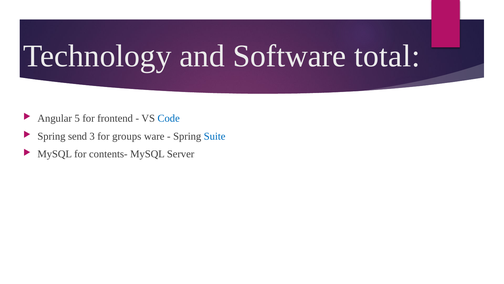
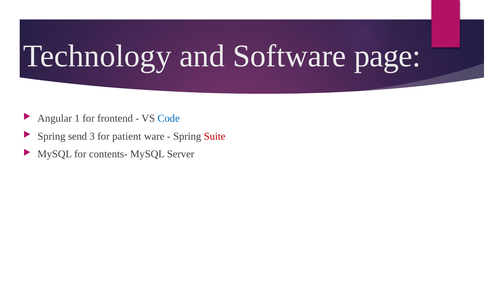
total: total -> page (388, 56)
5: 5 -> 1 (77, 118)
groups: groups -> patient (127, 136)
Suite colour: blue -> red (215, 136)
